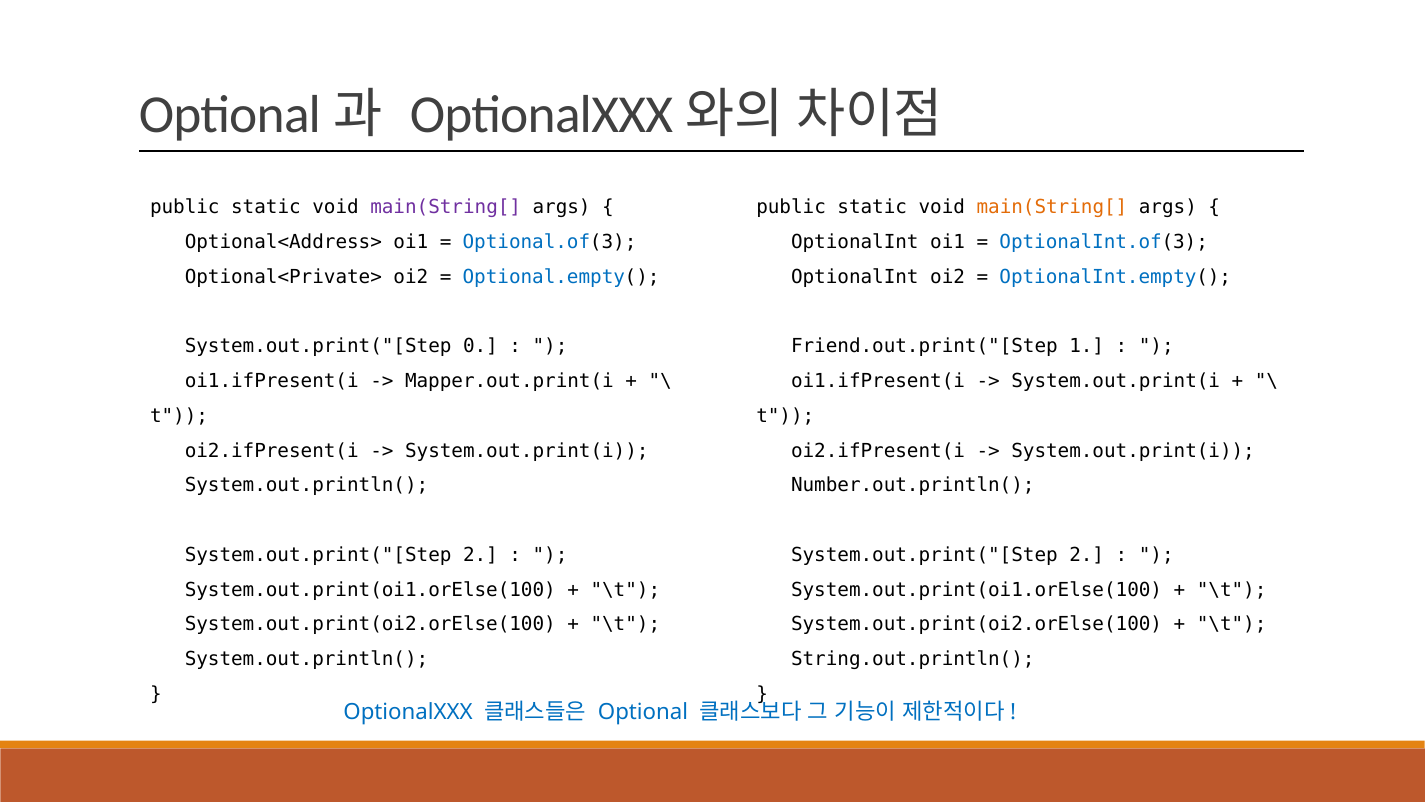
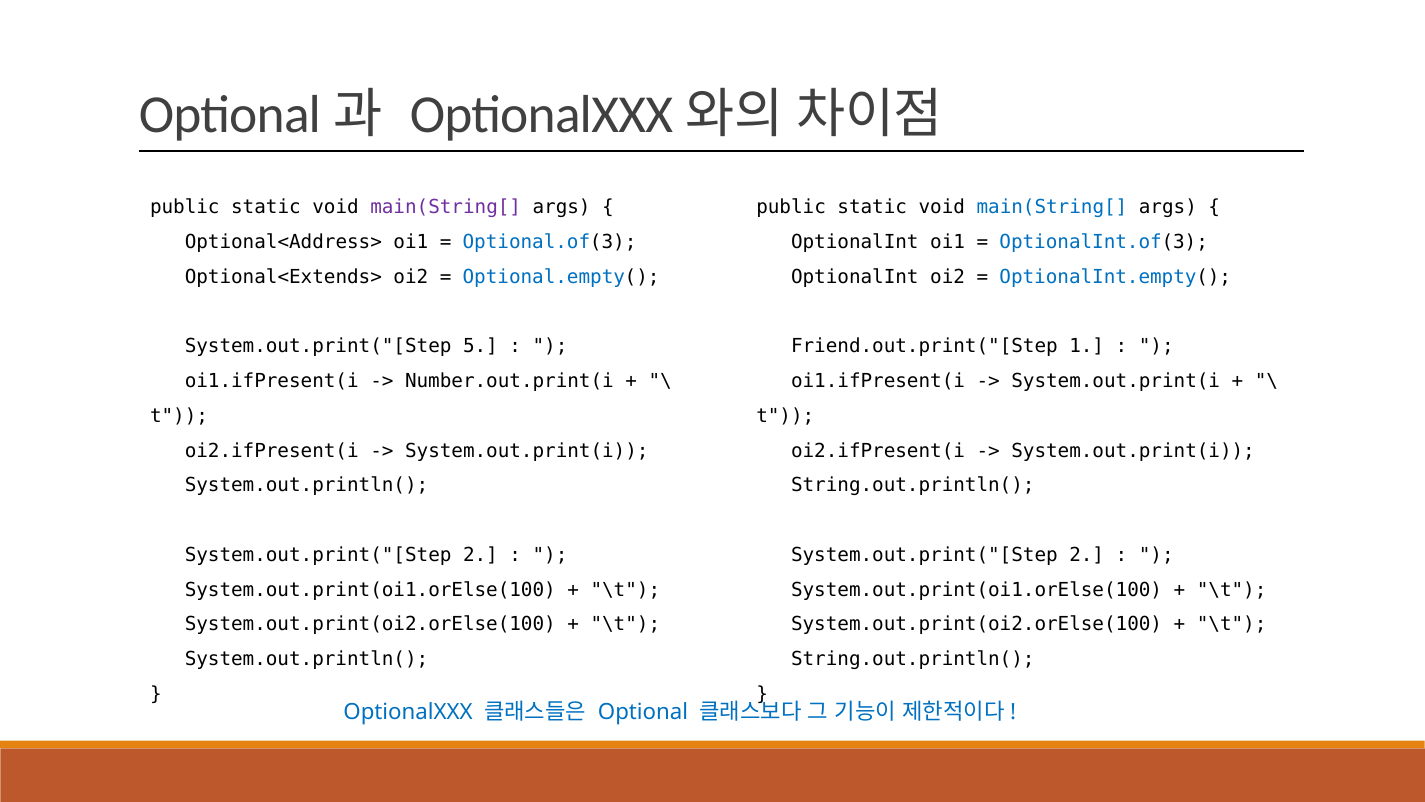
main(String[ colour: orange -> blue (1052, 207)
Optional<Private>: Optional<Private> -> Optional<Extends> (283, 277)
0: 0 -> 5 (480, 346)
Mapper.out.print(i: Mapper.out.print(i -> Number.out.print(i (509, 381)
Number.out.println(: Number.out.println( -> String.out.println( (913, 485)
